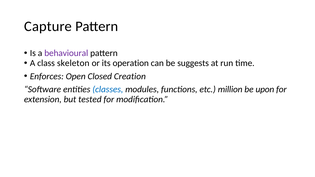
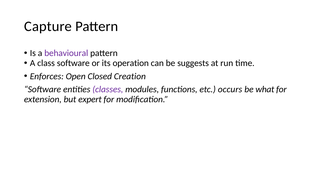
class skeleton: skeleton -> software (73, 63)
classes colour: blue -> purple (108, 90)
million: million -> occurs (230, 90)
upon: upon -> what (265, 90)
tested: tested -> expert (90, 99)
